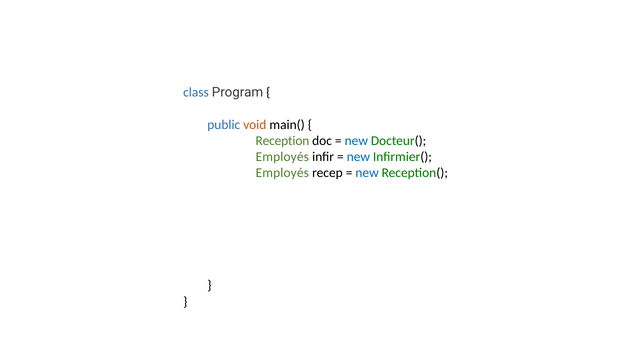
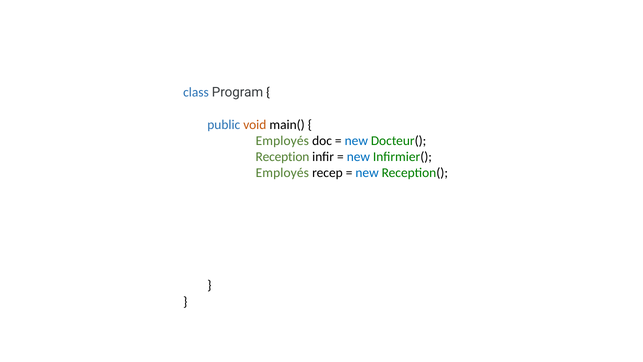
Reception: Reception -> Employés (282, 141)
Employés: Employés -> Reception (282, 157)
